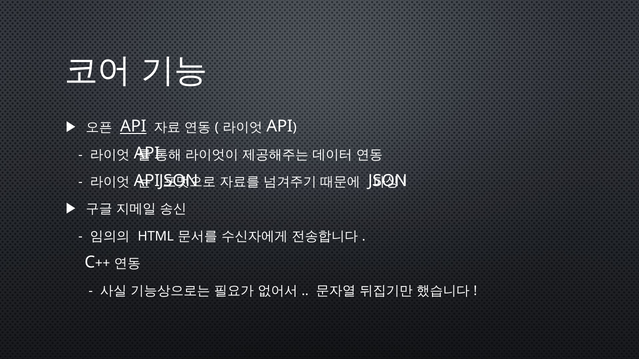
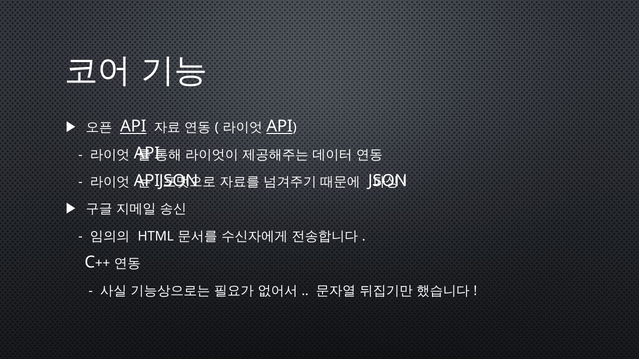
API underline: none -> present (280, 126)
